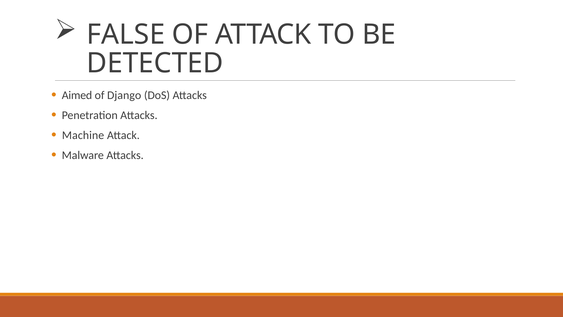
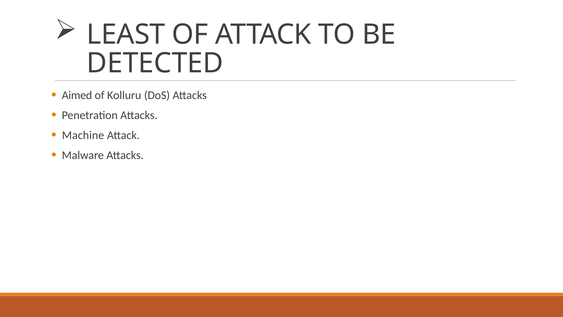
FALSE: FALSE -> LEAST (126, 34)
Django: Django -> Kolluru (124, 95)
